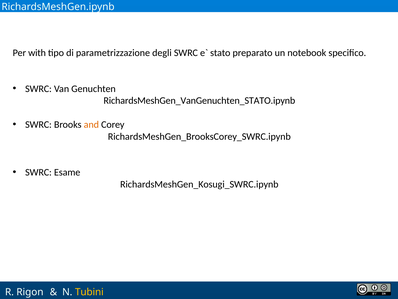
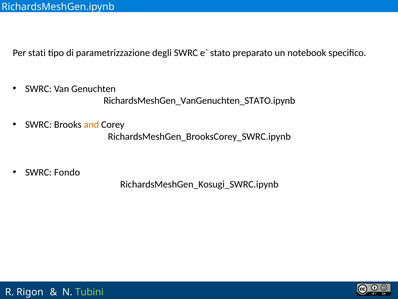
with: with -> stati (37, 53)
Esame: Esame -> Fondo (67, 172)
Tubini colour: yellow -> light green (89, 292)
